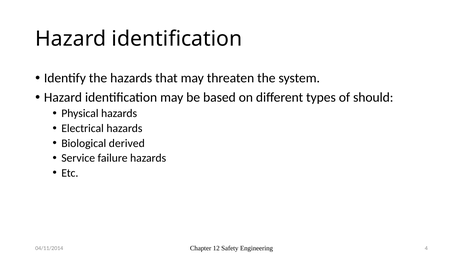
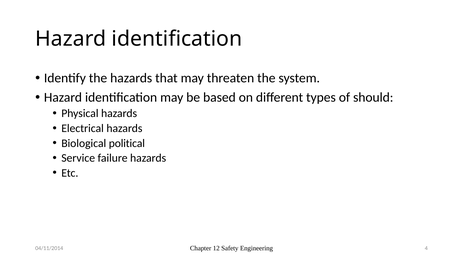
derived: derived -> political (127, 143)
